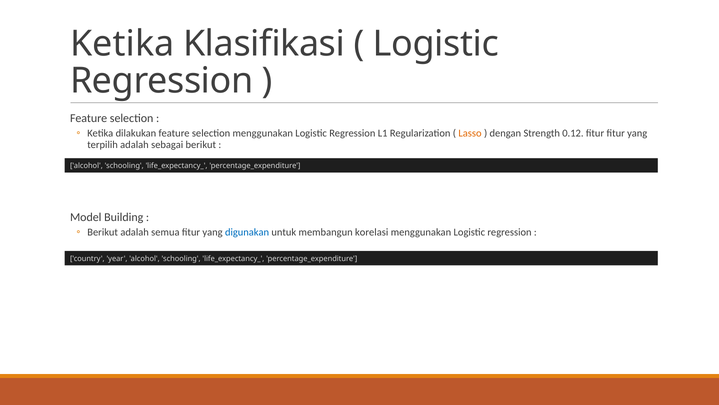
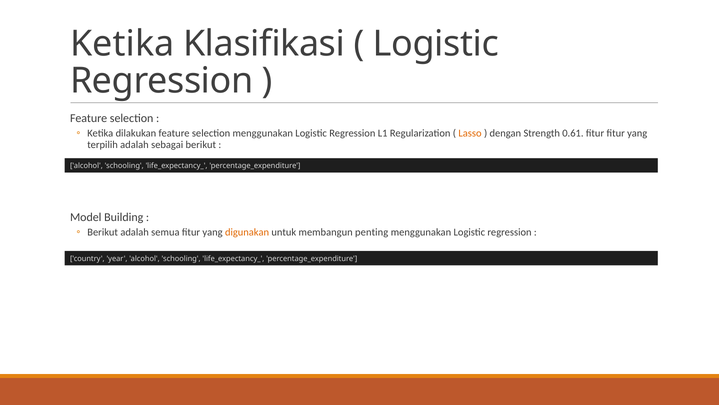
0.12: 0.12 -> 0.61 (573, 133)
digunakan colour: blue -> orange (247, 232)
korelasi: korelasi -> penting (372, 232)
